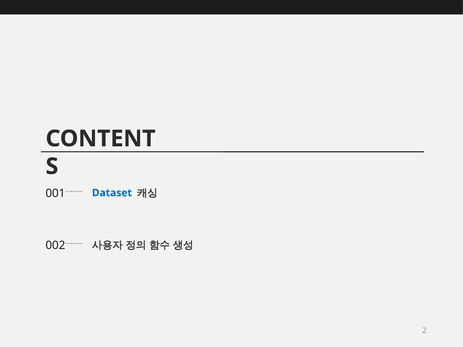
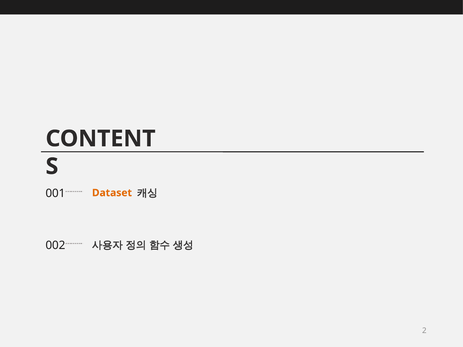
Dataset colour: blue -> orange (112, 193)
